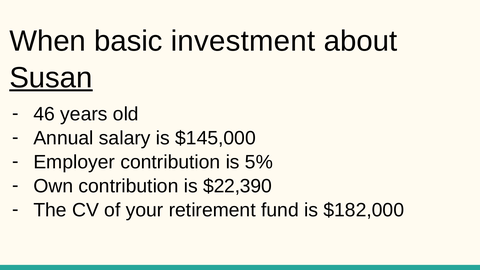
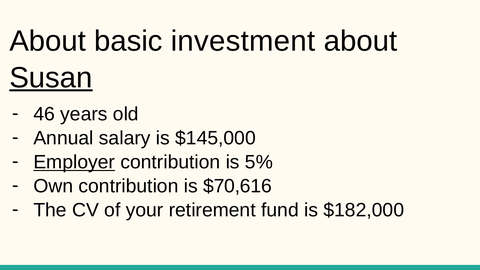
When: When -> About (48, 41)
Employer underline: none -> present (74, 162)
$22,390: $22,390 -> $70,616 (238, 186)
